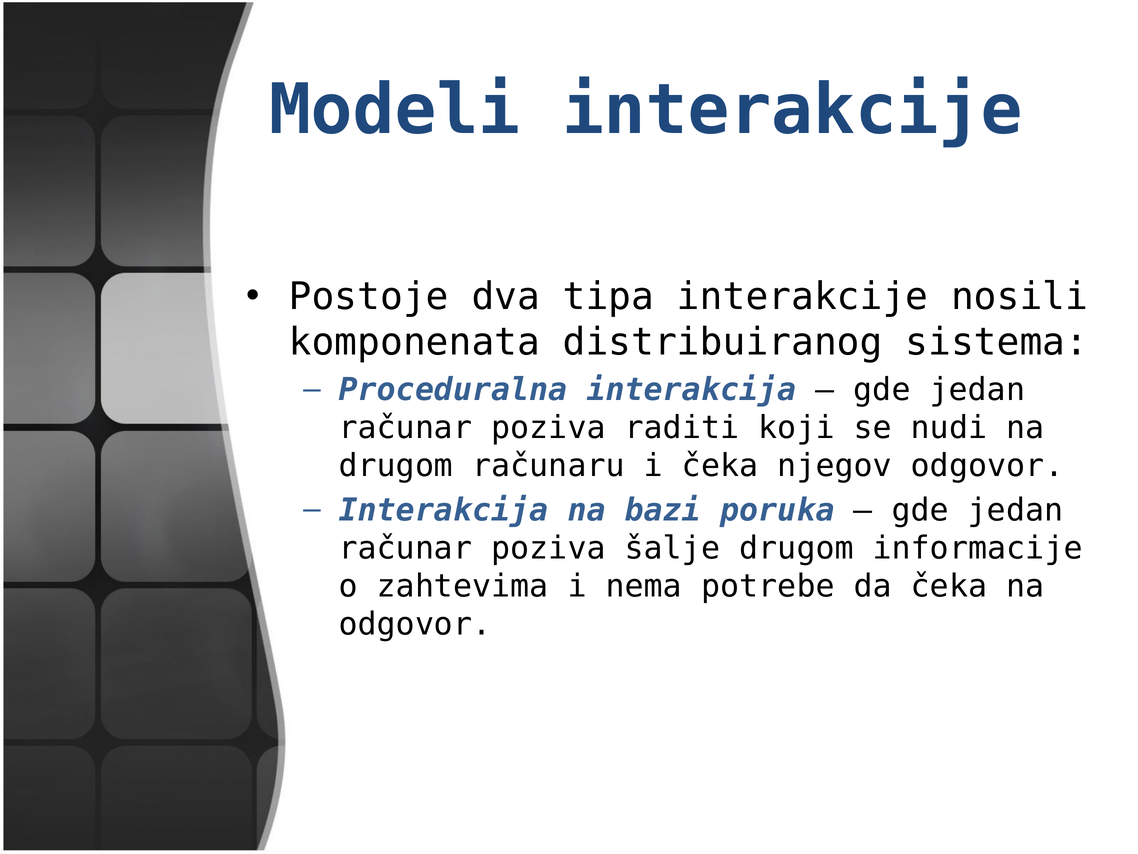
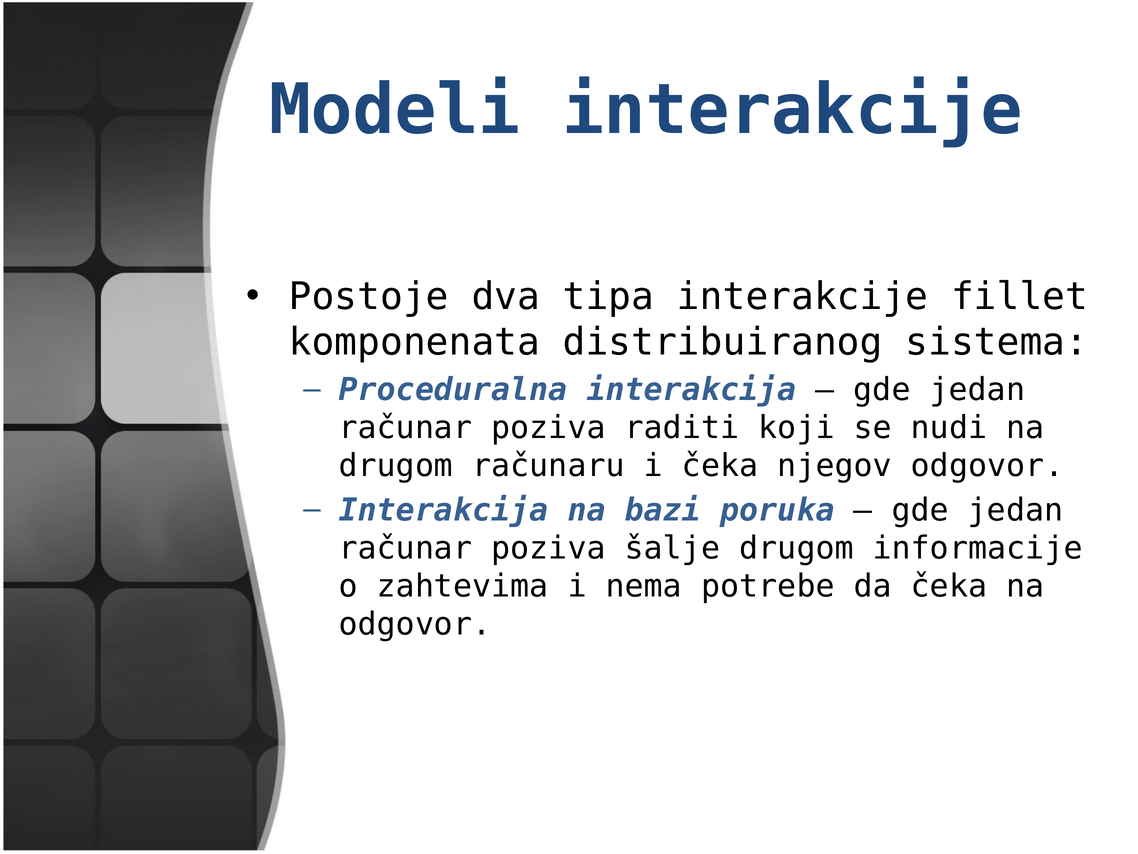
nosili: nosili -> fillet (1020, 297)
